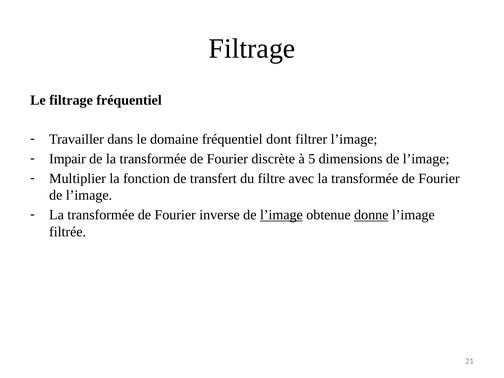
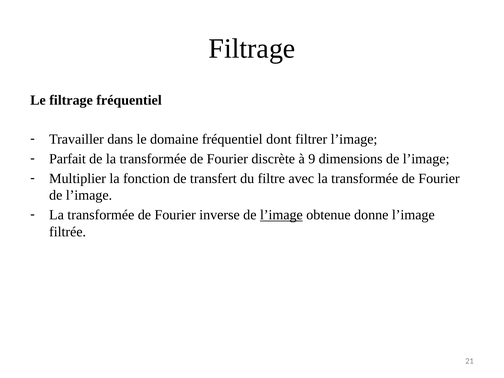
Impair: Impair -> Parfait (67, 159)
5: 5 -> 9 (312, 159)
donne underline: present -> none (371, 215)
